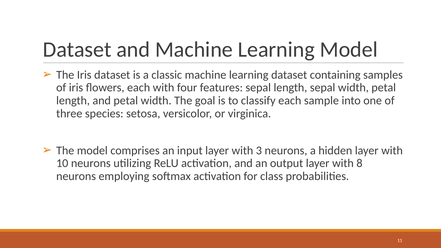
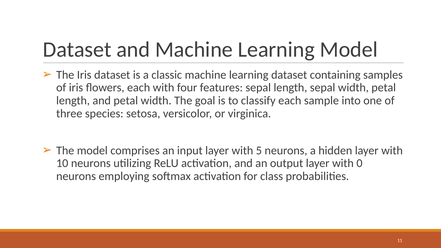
3: 3 -> 5 (259, 150)
8: 8 -> 0 (359, 163)
